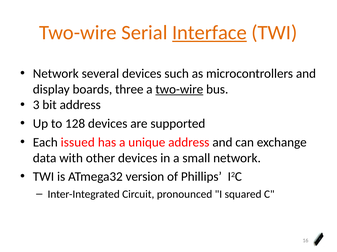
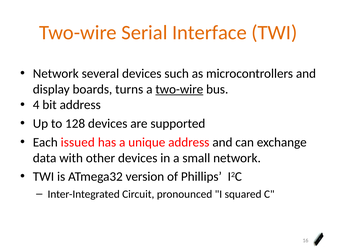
Interface underline: present -> none (209, 33)
three: three -> turns (129, 89)
3: 3 -> 4 (36, 105)
